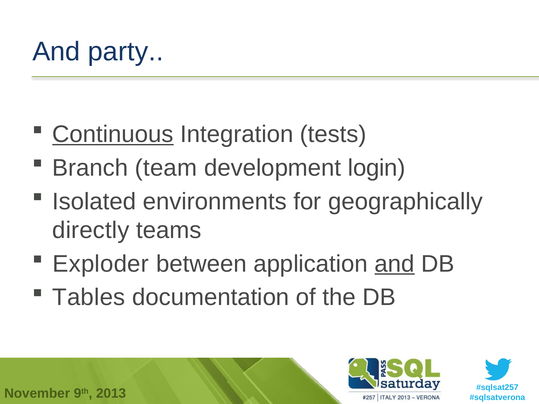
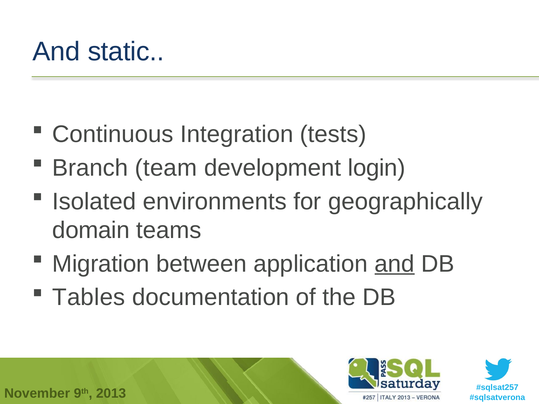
party: party -> static (126, 52)
Continuous underline: present -> none (113, 134)
directly: directly -> domain (91, 230)
Exploder: Exploder -> Migration (101, 264)
